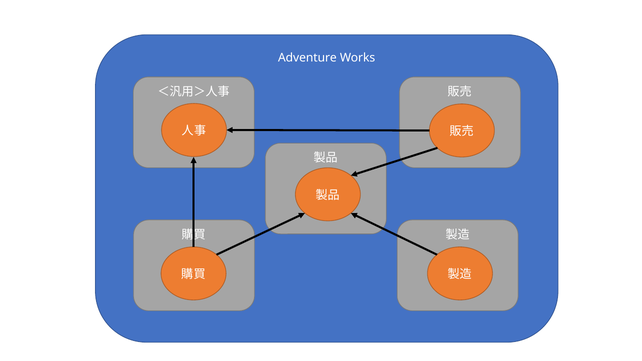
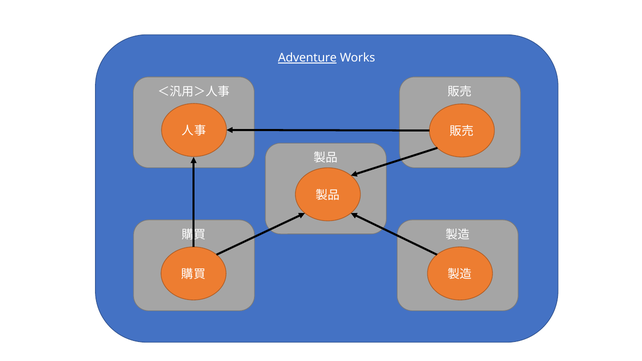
Adventure underline: none -> present (307, 58)
